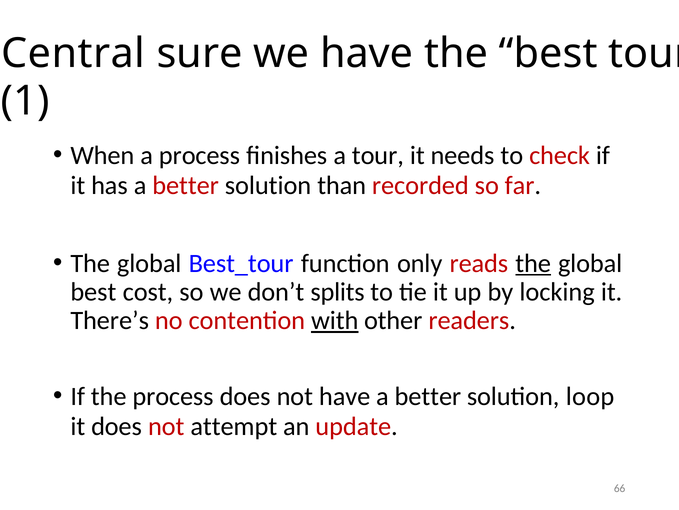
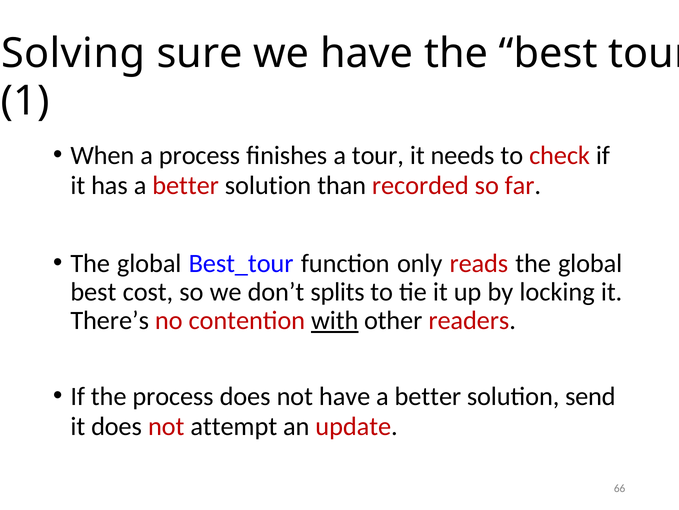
Central: Central -> Solving (73, 54)
the underline: present -> none (533, 263)
loop: loop -> send (590, 396)
